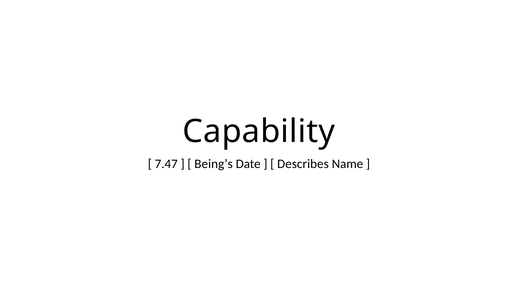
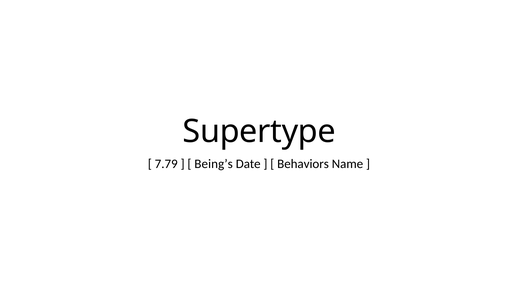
Capability: Capability -> Supertype (259, 132)
7.47: 7.47 -> 7.79 (166, 164)
Describes: Describes -> Behaviors (303, 164)
